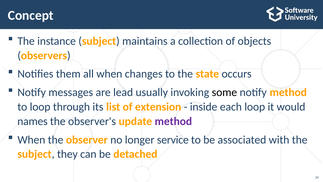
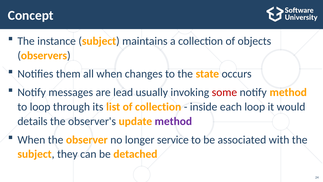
some colour: black -> red (224, 92)
of extension: extension -> collection (158, 107)
names: names -> details (32, 121)
